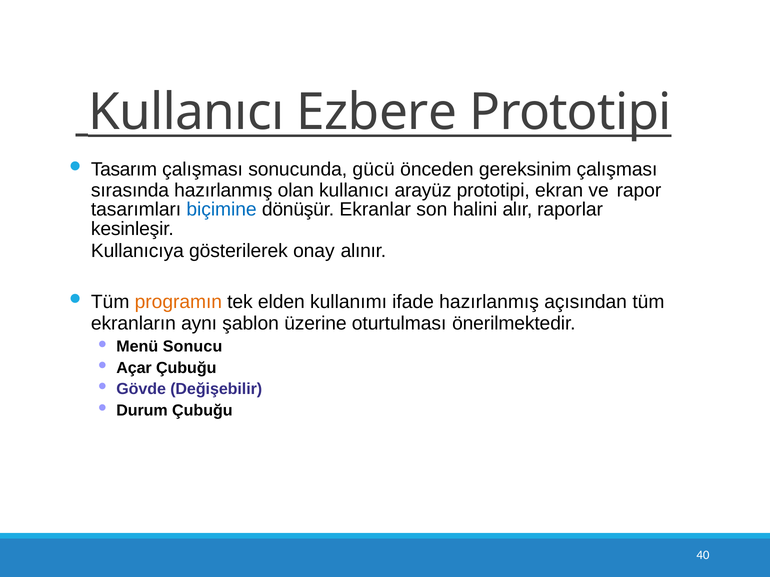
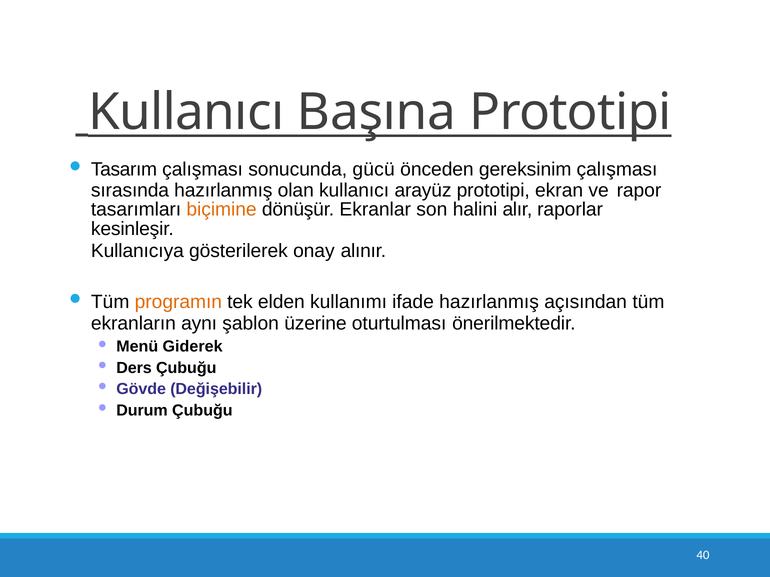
Ezbere: Ezbere -> Başına (377, 113)
biçimine colour: blue -> orange (222, 210)
Sonucu: Sonucu -> Giderek (193, 347)
Açar: Açar -> Ders (134, 368)
